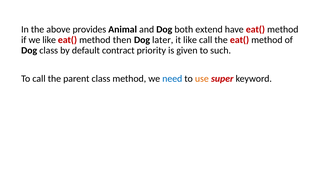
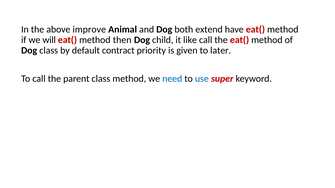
provides: provides -> improve (89, 30)
we like: like -> will (49, 40)
later: later -> child (163, 40)
such: such -> later (221, 51)
use colour: orange -> blue (202, 79)
